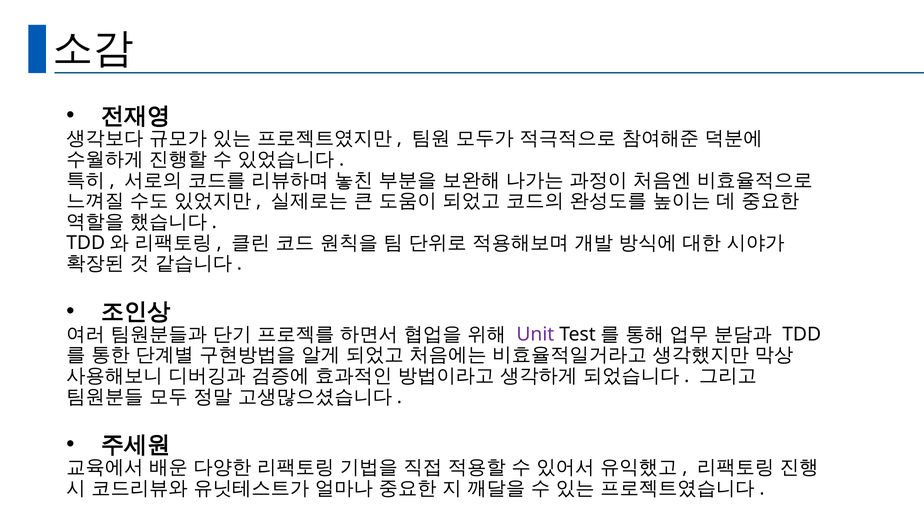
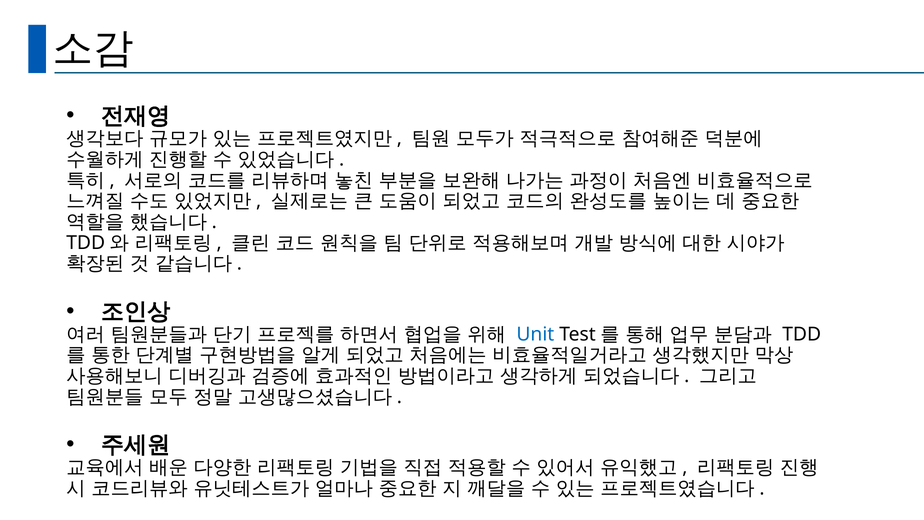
Unit colour: purple -> blue (535, 334)
